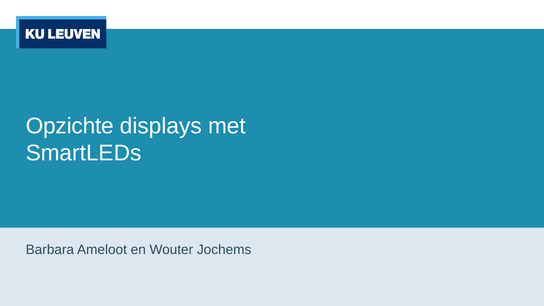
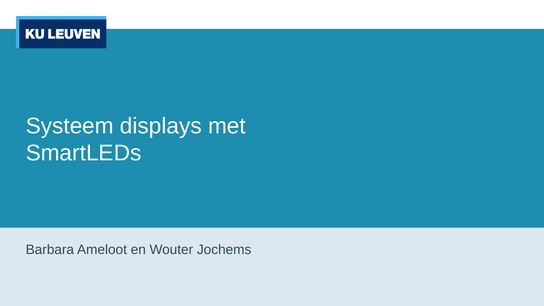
Opzichte: Opzichte -> Systeem (70, 126)
